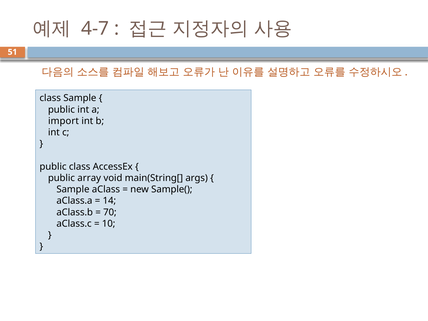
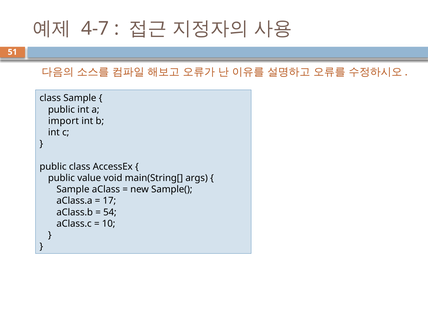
array: array -> value (89, 178)
14: 14 -> 17 (109, 201)
70: 70 -> 54 (110, 212)
